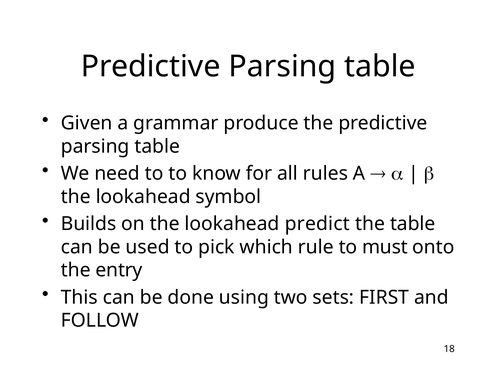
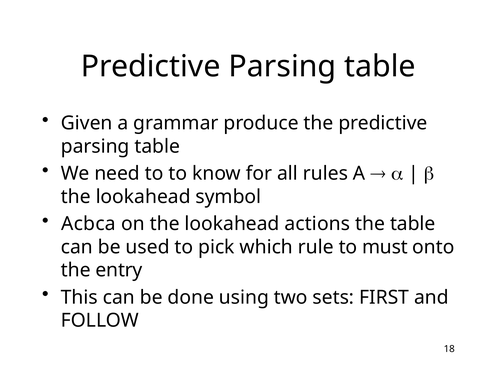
Builds: Builds -> Acbca (88, 224)
predict: predict -> actions (317, 224)
